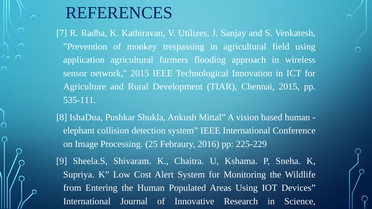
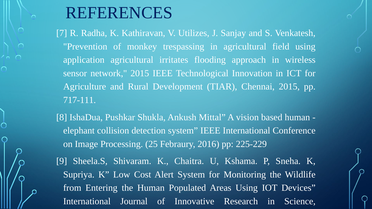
farmers: farmers -> irritates (174, 60)
535-111: 535-111 -> 717-111 (80, 100)
